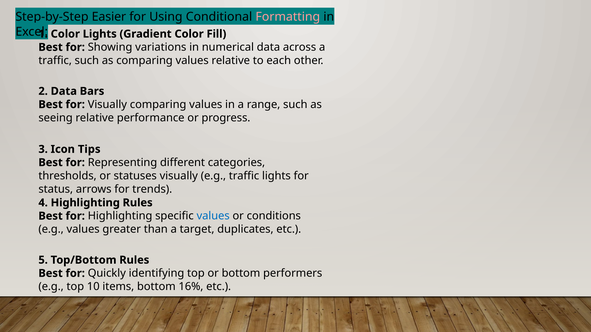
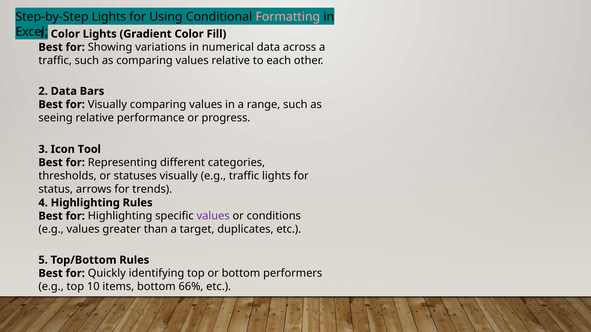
Easier: Easier -> Lights (109, 17)
Tips: Tips -> Tool (89, 149)
values colour: blue -> purple (213, 216)
16%: 16% -> 66% (191, 287)
